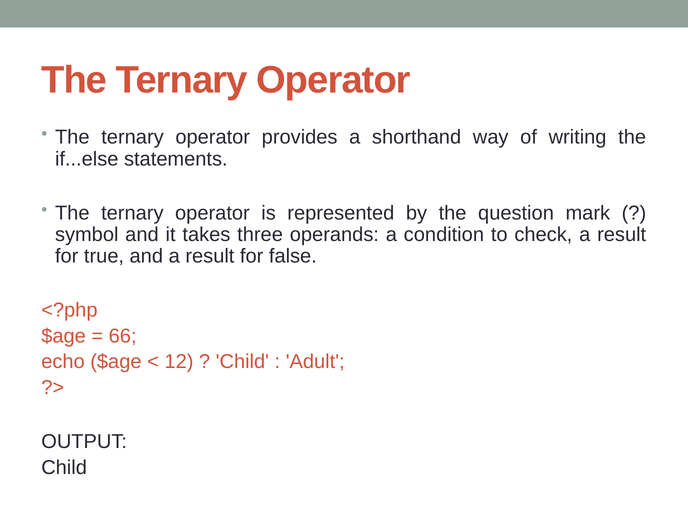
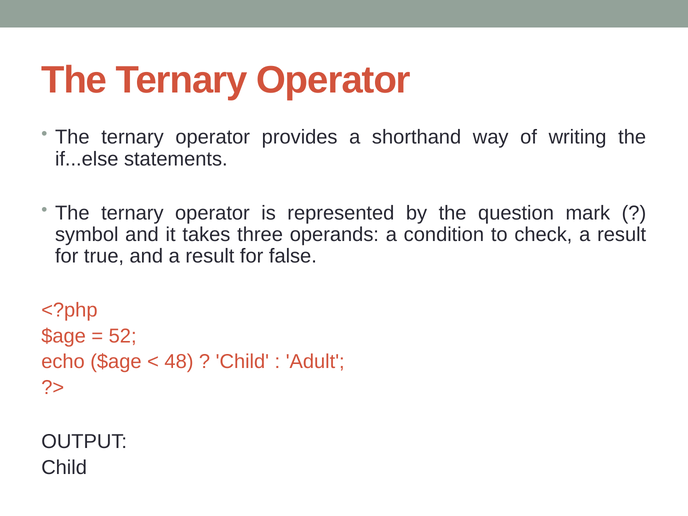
66: 66 -> 52 (123, 336)
12: 12 -> 48 (179, 362)
